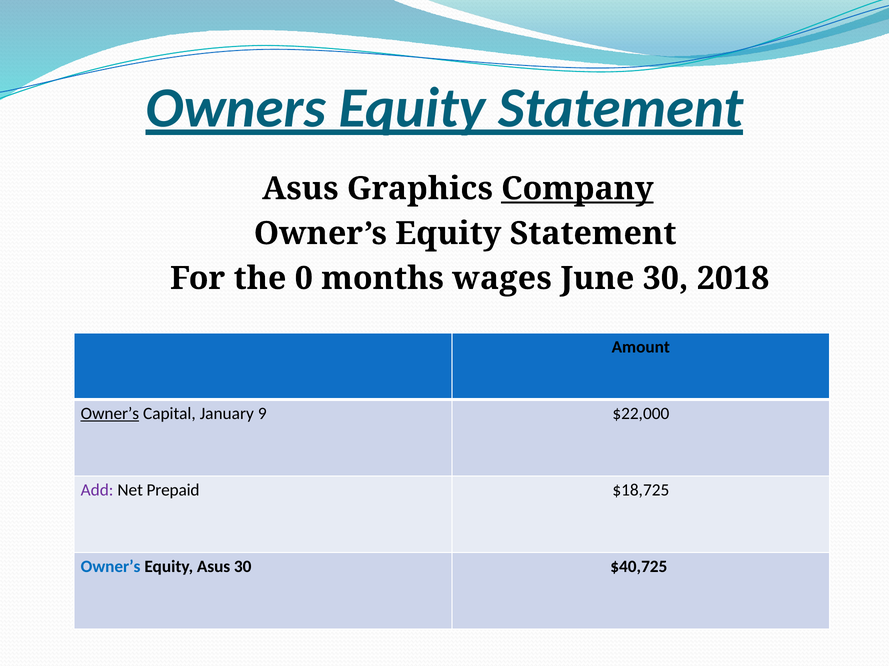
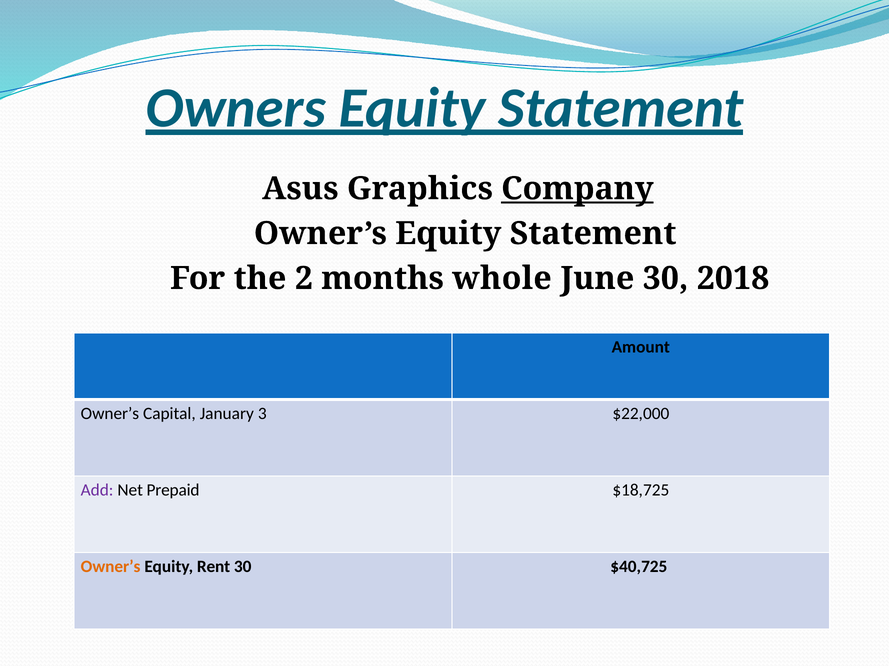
0: 0 -> 2 (304, 279)
wages: wages -> whole (502, 279)
Owner’s underline: present -> none (110, 414)
9: 9 -> 3 (262, 414)
Owner’s colour: blue -> orange (111, 567)
Equity Asus: Asus -> Rent (214, 567)
